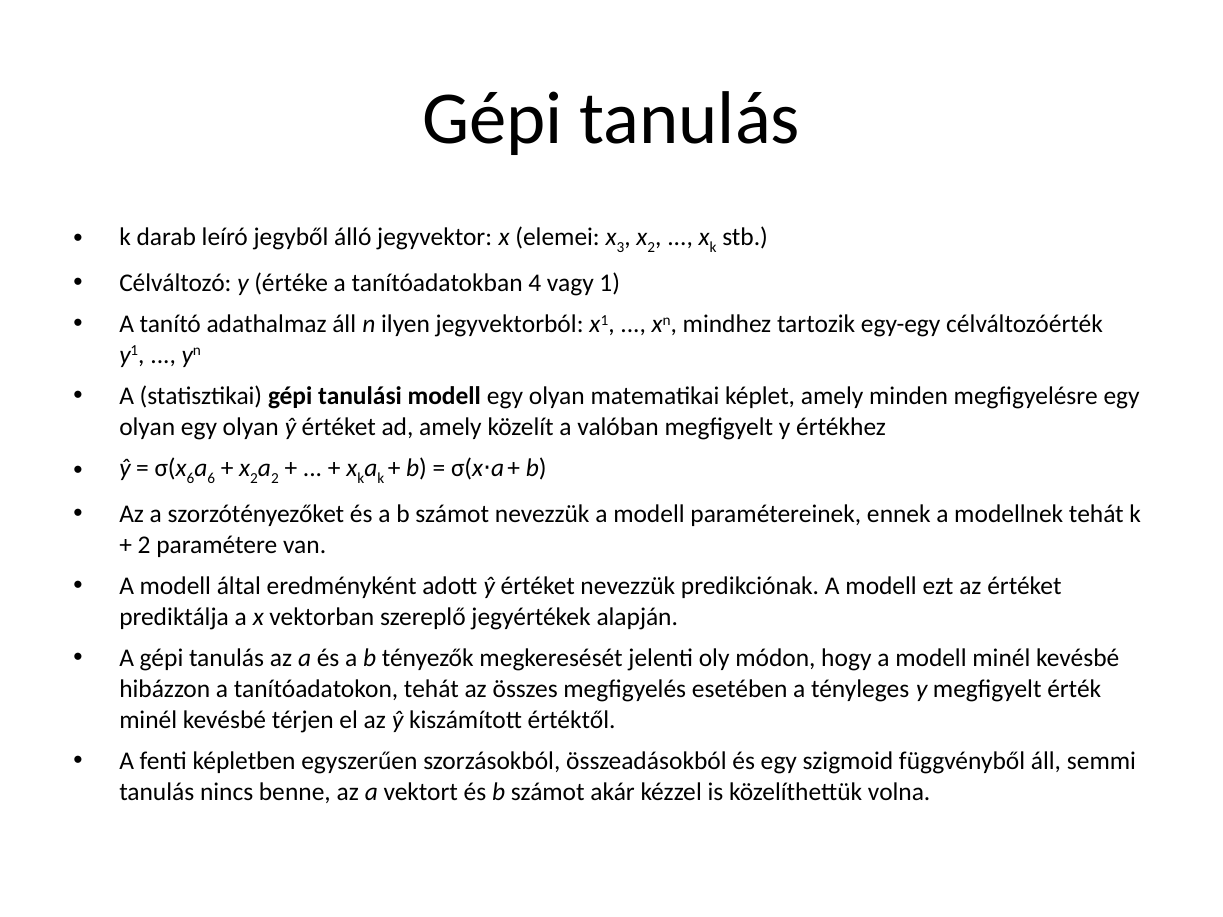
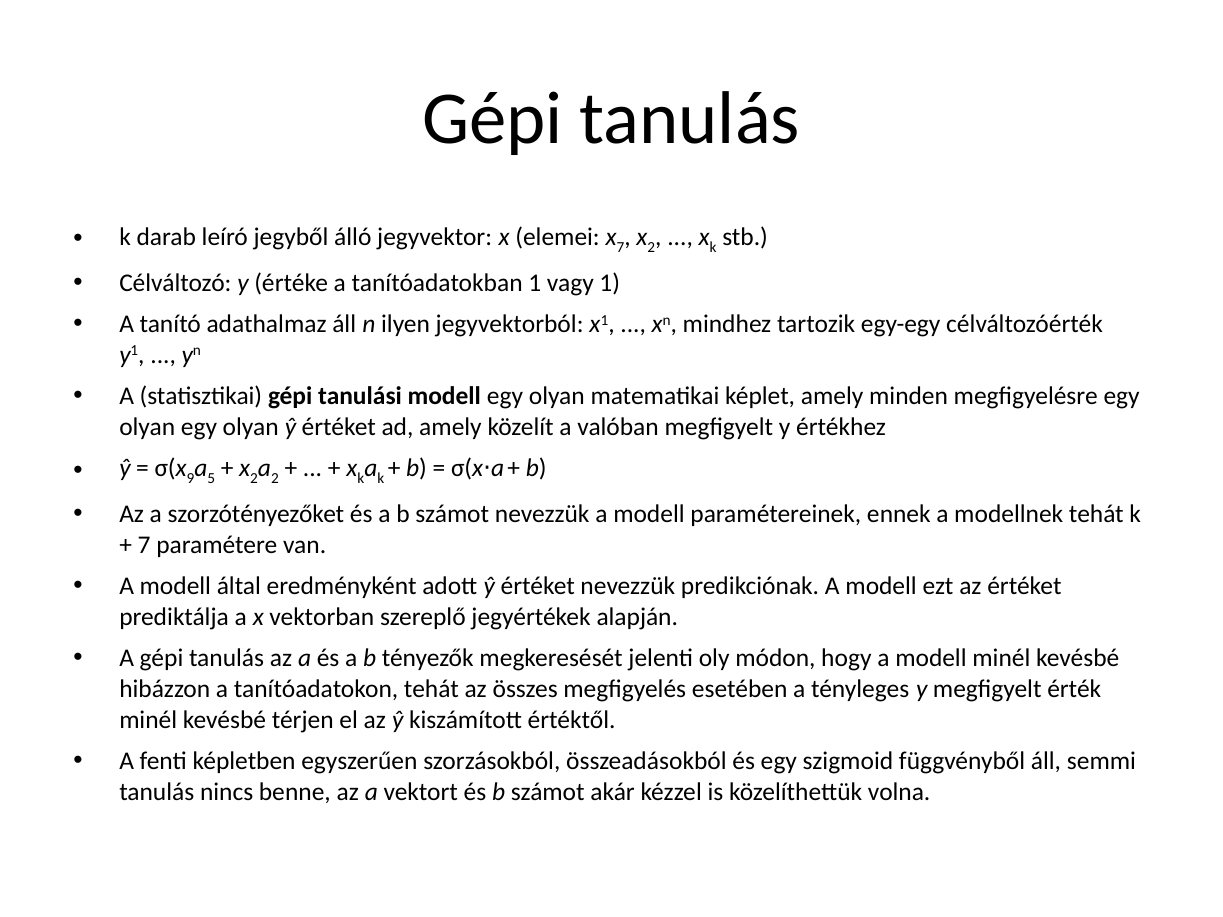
x 3: 3 -> 7 (621, 247)
tanítóadatokban 4: 4 -> 1 (535, 283)
6: 6 -> 9 (190, 479)
a 6: 6 -> 5 (211, 479)
2: 2 -> 7 (144, 545)
